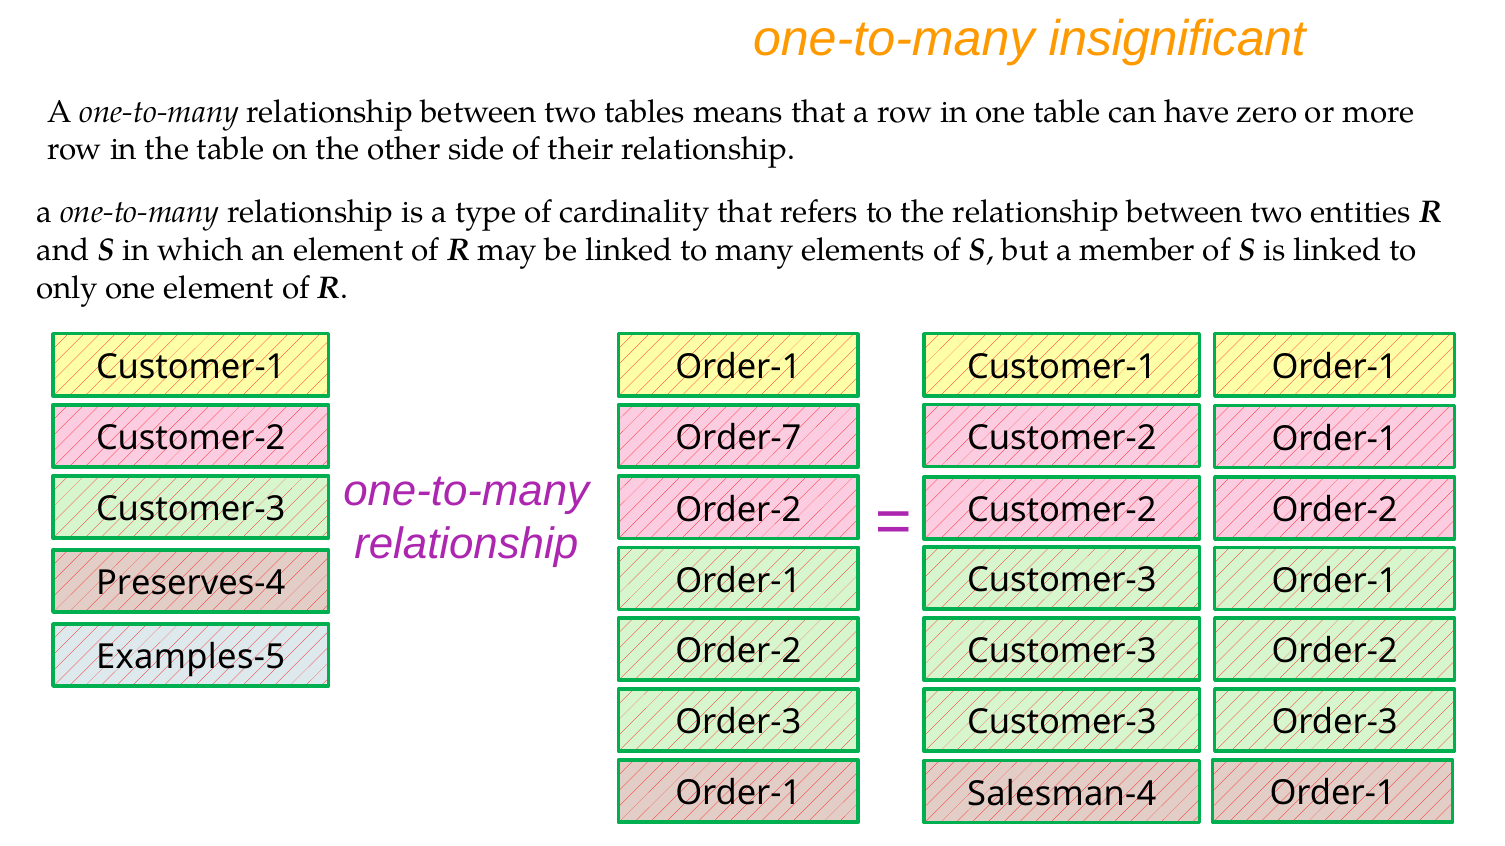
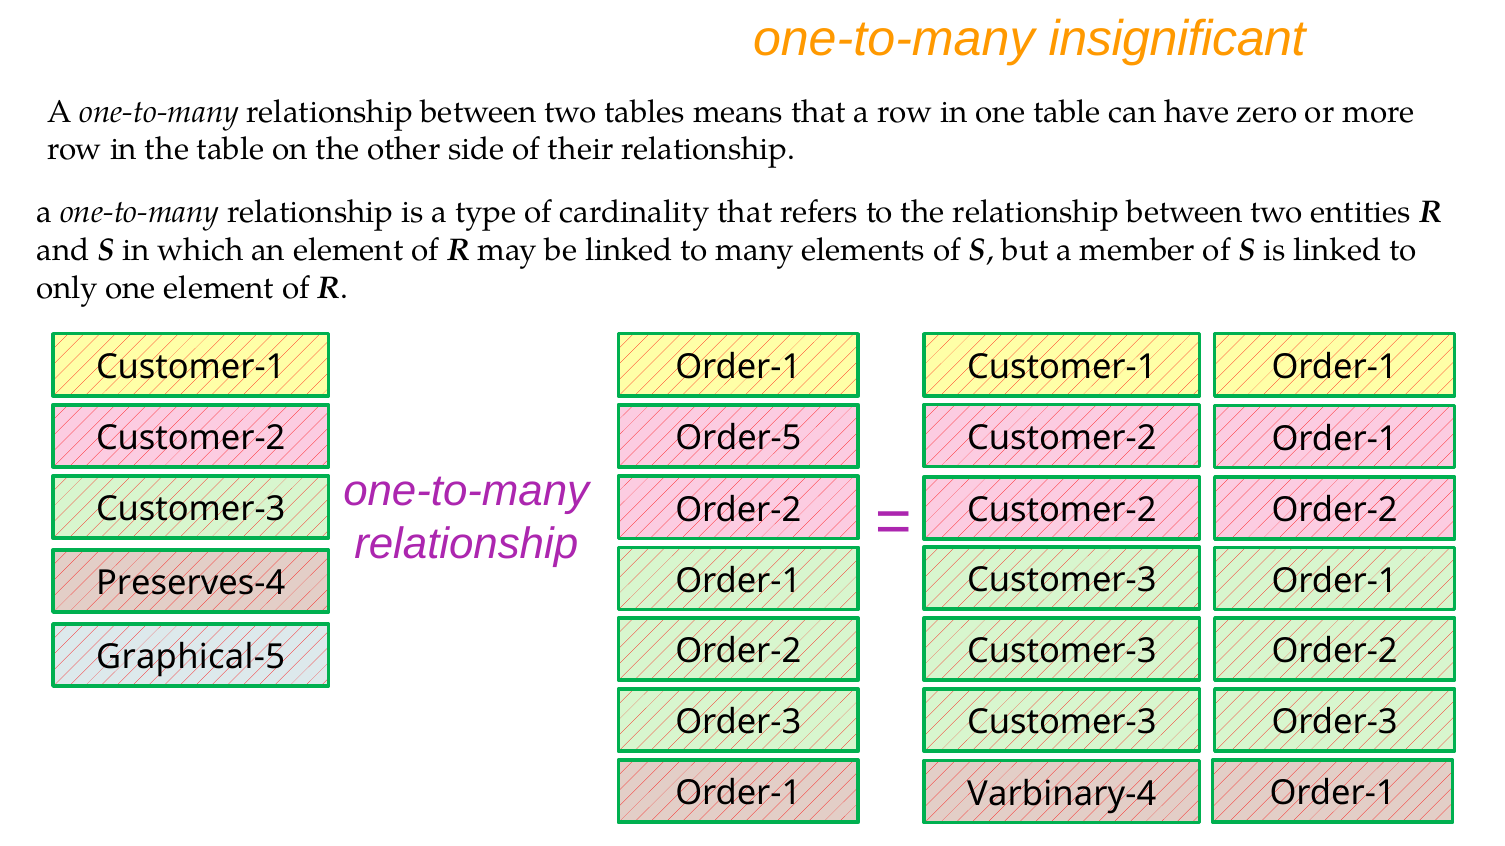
Order-7: Order-7 -> Order-5 (738, 439)
Examples-5: Examples-5 -> Graphical-5 (191, 658)
Salesman-4: Salesman-4 -> Varbinary-4 (1062, 795)
